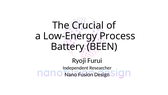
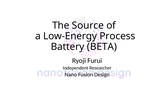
Crucial: Crucial -> Source (88, 25)
BEEN: BEEN -> BETA (102, 46)
